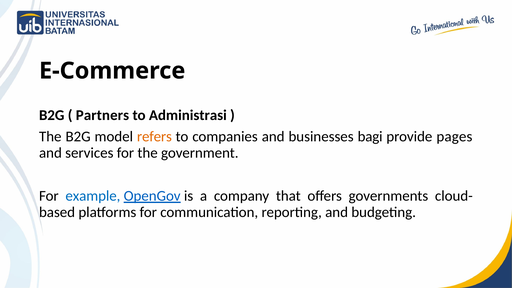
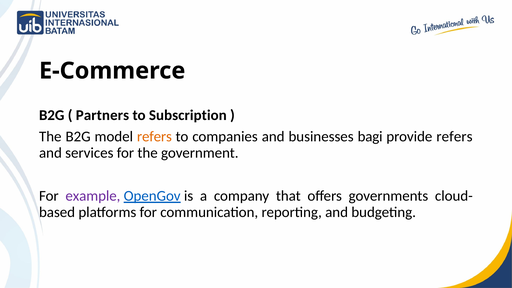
Administrasi: Administrasi -> Subscription (188, 115)
provide pages: pages -> refers (454, 137)
example colour: blue -> purple (93, 196)
